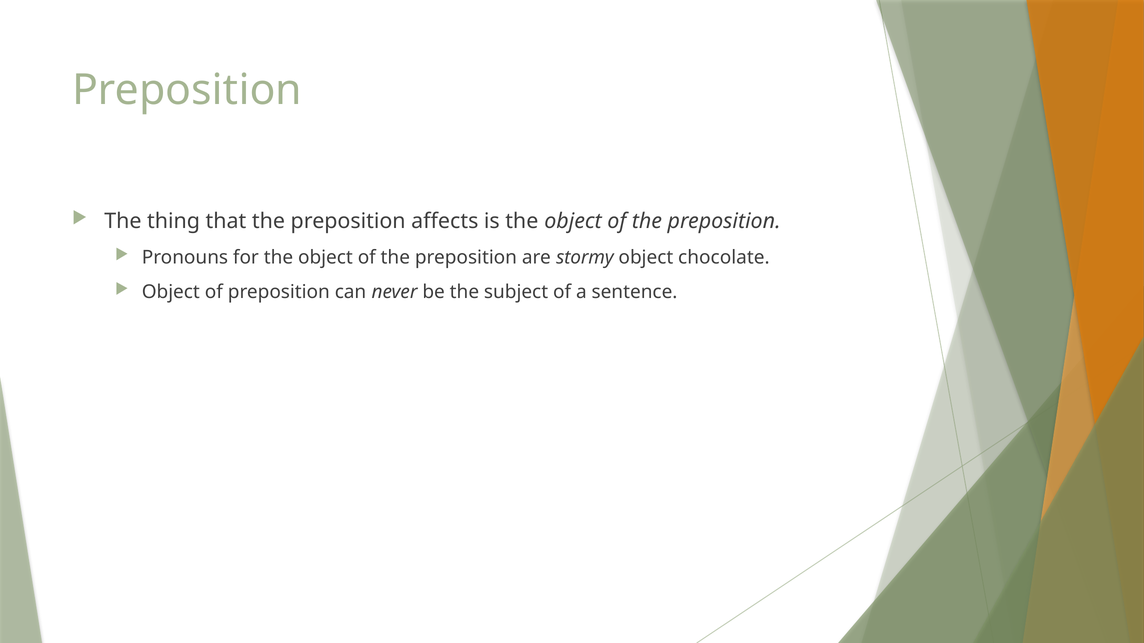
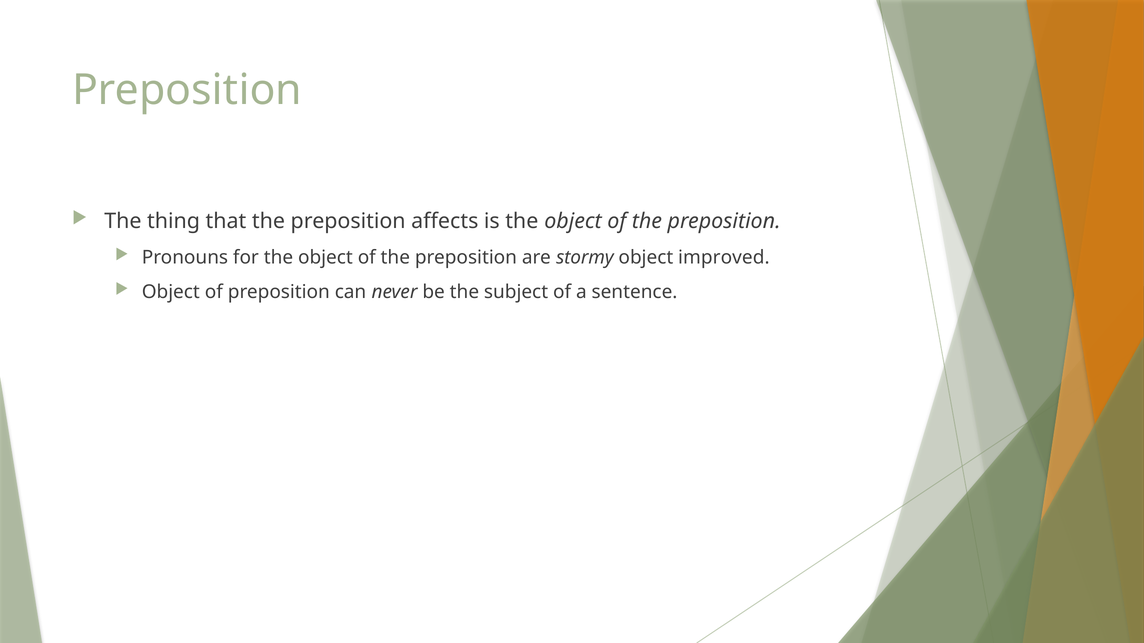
chocolate: chocolate -> improved (724, 257)
